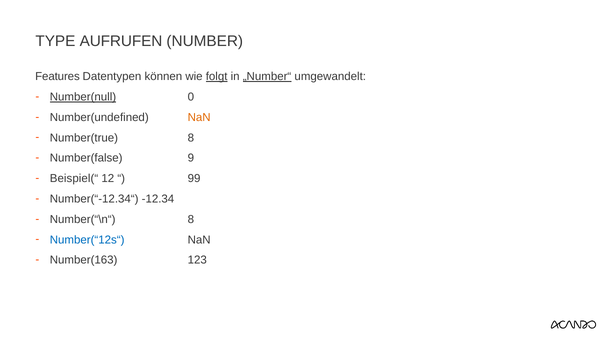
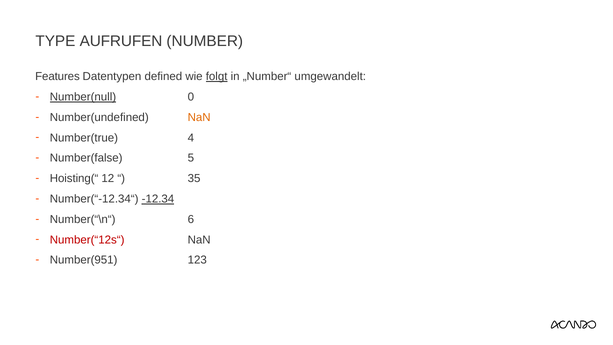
können: können -> defined (163, 77)
„Number“ underline: present -> none (267, 77)
Number(true 8: 8 -> 4 (191, 138)
9: 9 -> 5 (191, 158)
Beispiel(“: Beispiel(“ -> Hoisting(“ (74, 178)
99: 99 -> 35 (194, 178)
-12.34 underline: none -> present (158, 199)
Number(“\n“ 8: 8 -> 6 (191, 219)
Number(“12s“ colour: blue -> red (87, 240)
Number(163: Number(163 -> Number(951 (84, 260)
